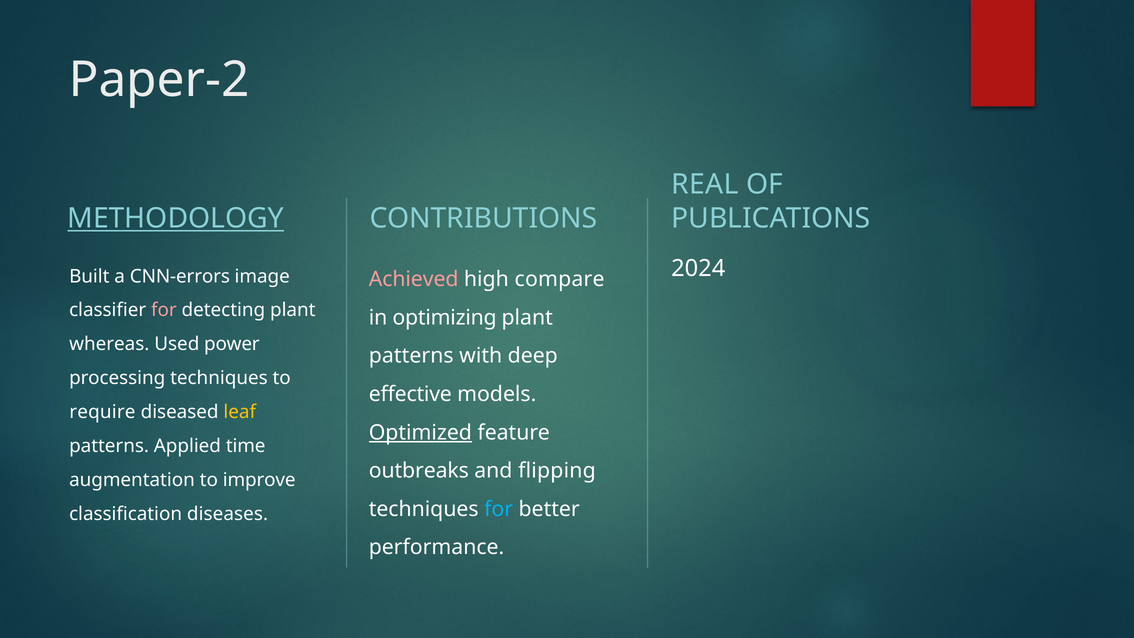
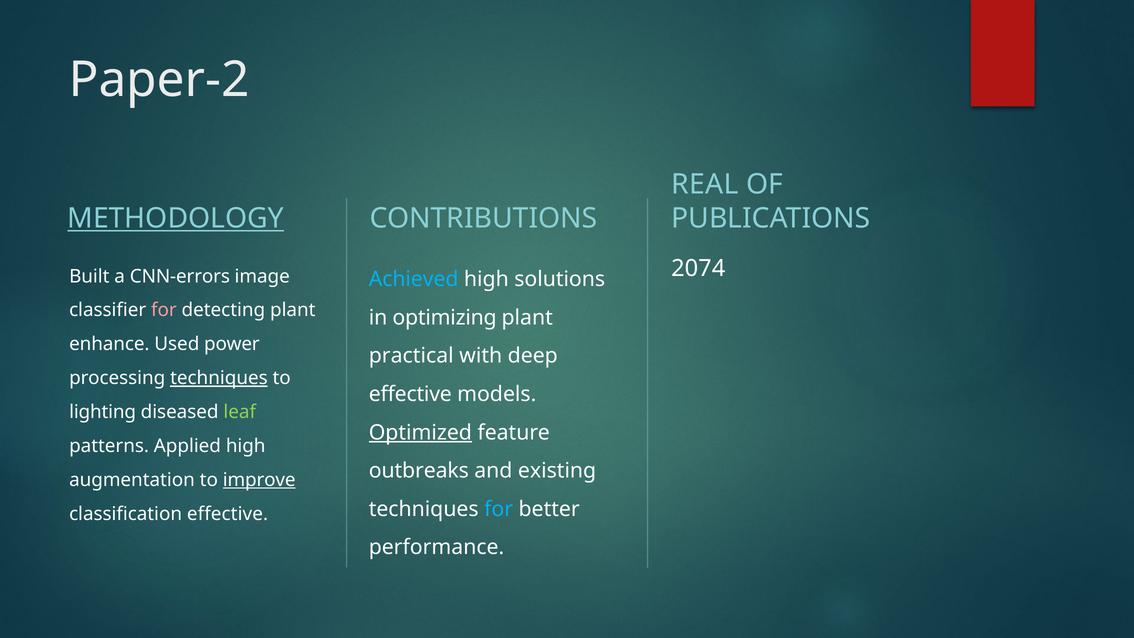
2024: 2024 -> 2074 (698, 268)
Achieved colour: pink -> light blue (414, 279)
compare: compare -> solutions (560, 279)
whereas: whereas -> enhance (109, 344)
patterns: patterns -> practical (411, 356)
techniques underline: none -> present (219, 378)
require: require -> lighting (103, 412)
leaf colour: yellow -> light green (240, 412)
Applied time: time -> high (246, 446)
flipping: flipping -> existing (557, 471)
improve underline: none -> present (259, 480)
classification diseases: diseases -> effective (228, 514)
